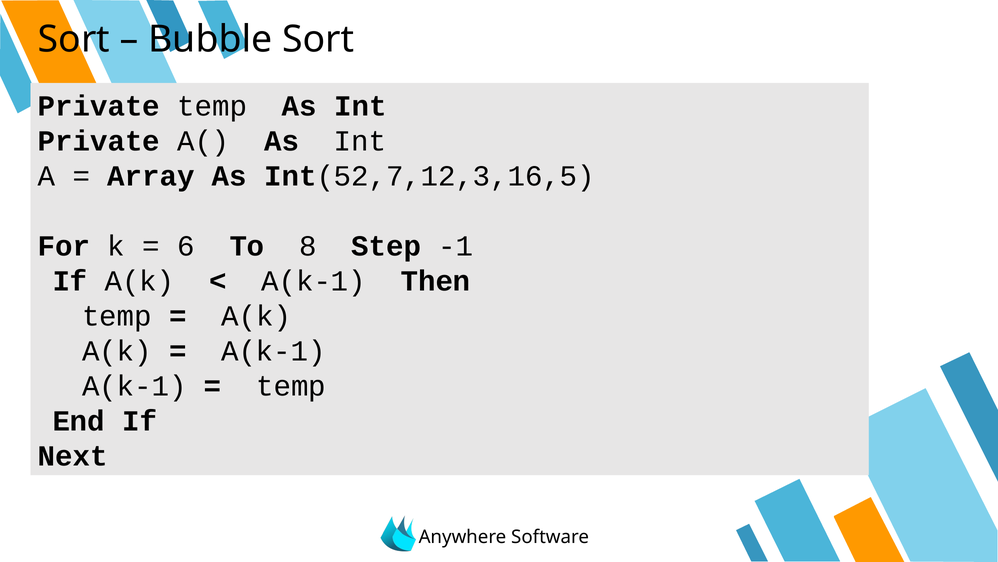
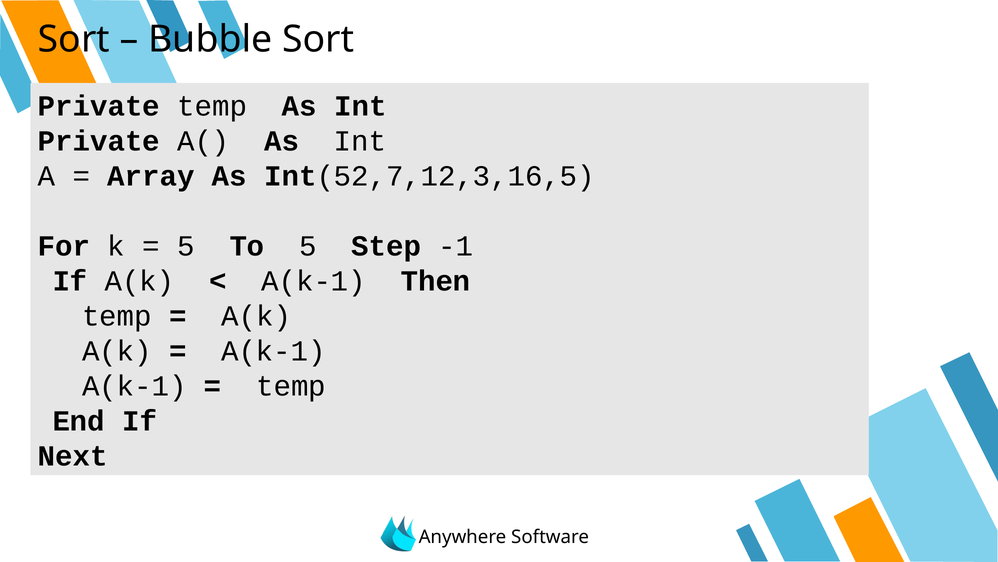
6: 6 -> 5 (186, 246)
To 8: 8 -> 5 (308, 246)
